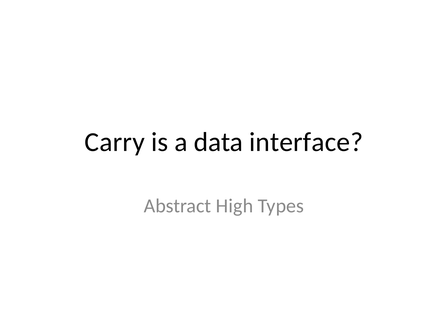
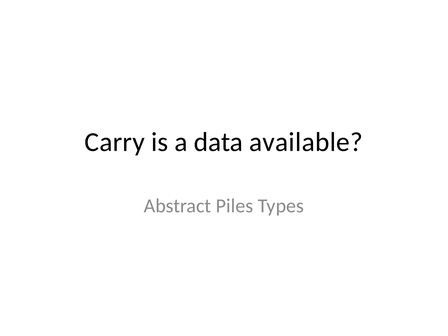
interface: interface -> available (306, 142)
High: High -> Piles (235, 206)
